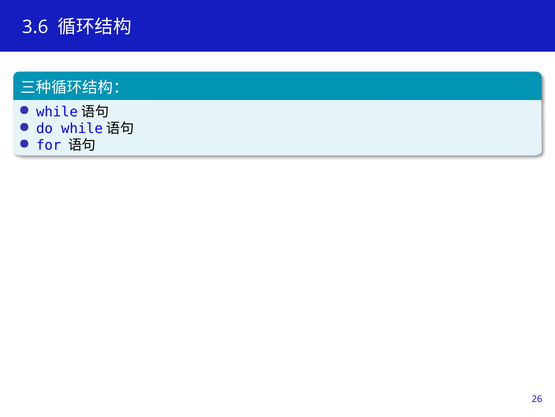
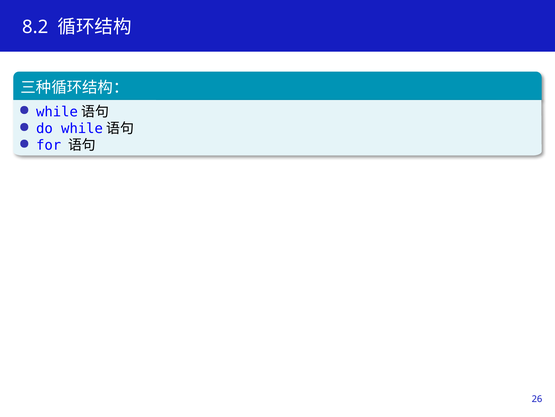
3.6: 3.6 -> 8.2 (35, 27)
